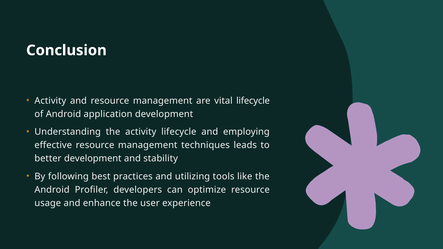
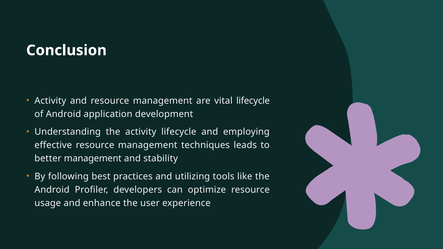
better development: development -> management (93, 159)
